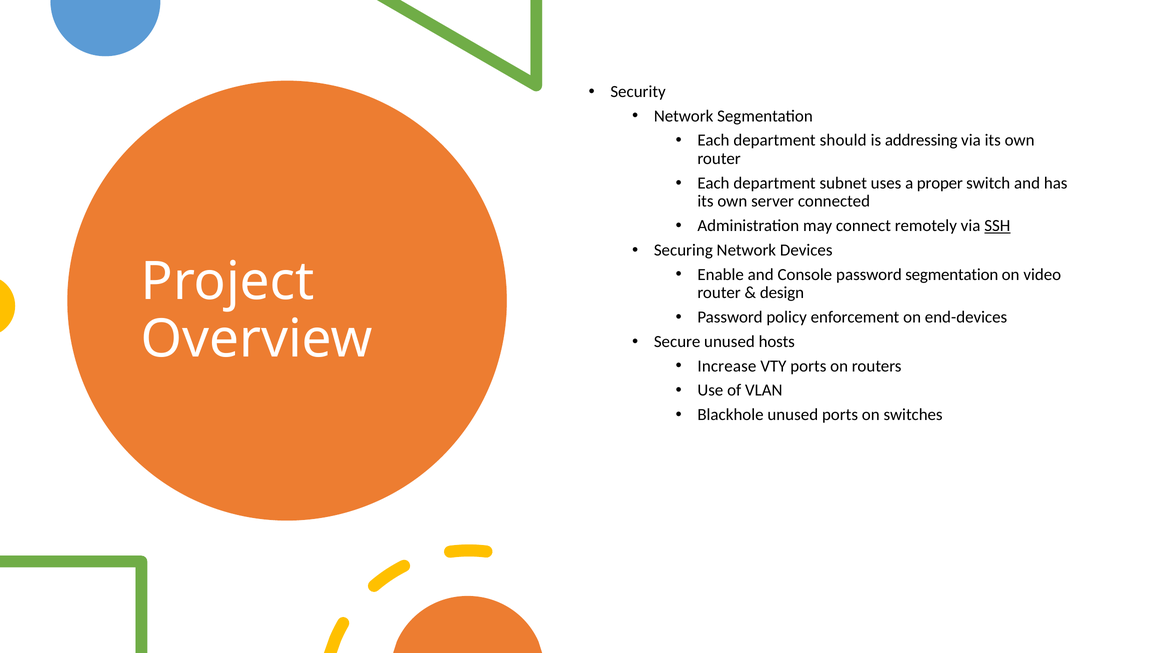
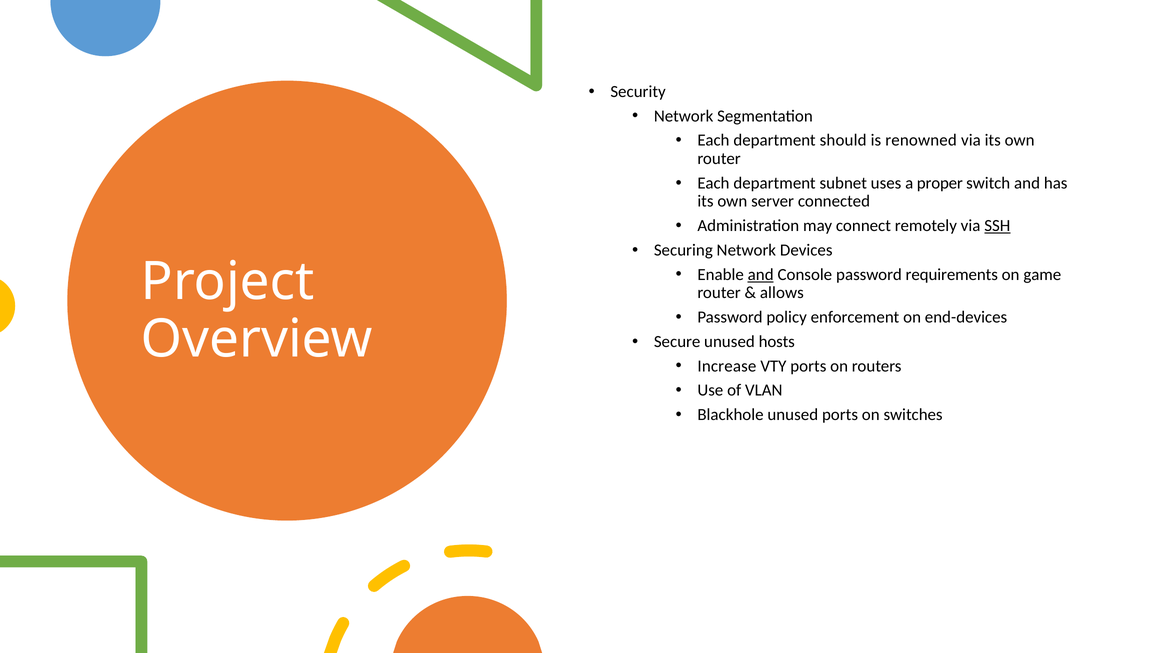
addressing: addressing -> renowned (921, 140)
and underline: none -> present (761, 274)
password segmentation: segmentation -> requirements (952, 274)
video: video -> game (1042, 274)
design: design -> allows (782, 293)
